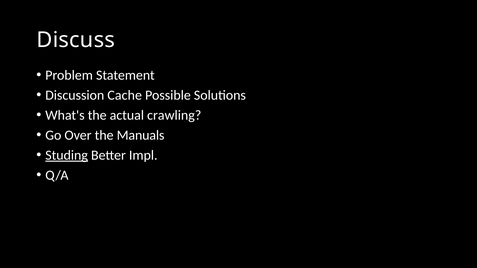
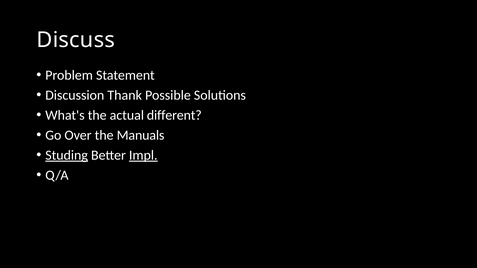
Cache: Cache -> Thank (125, 95)
crawling: crawling -> different (174, 115)
Impl underline: none -> present (143, 155)
